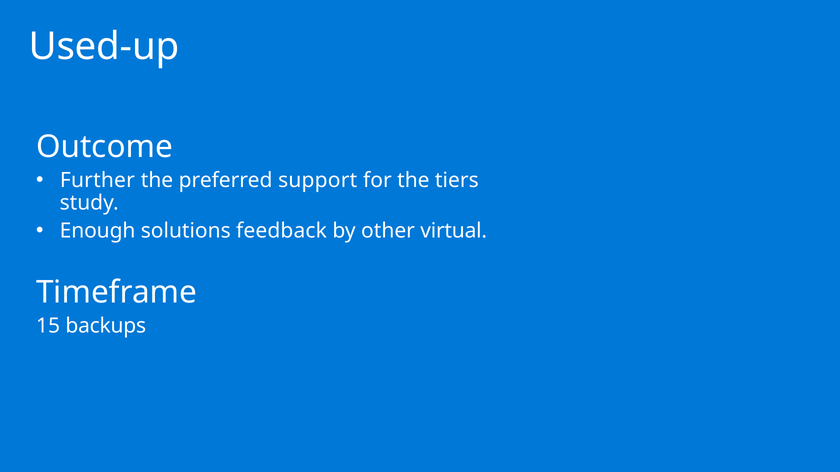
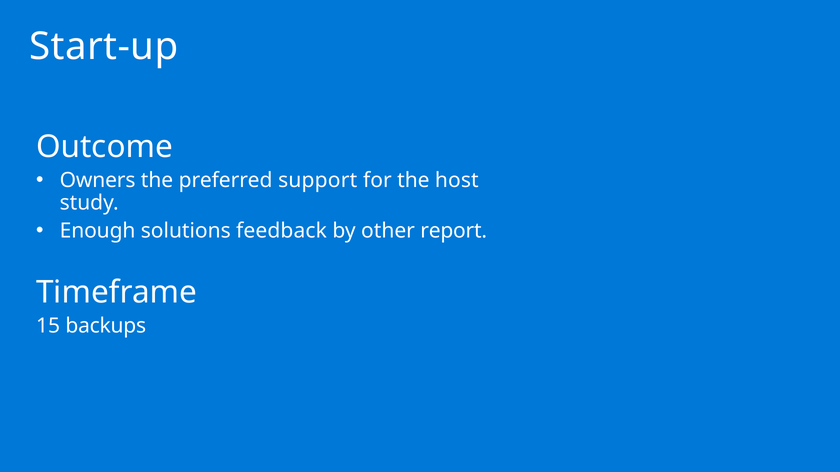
Used-up: Used-up -> Start-up (104, 47)
Further: Further -> Owners (98, 181)
tiers: tiers -> host (457, 181)
virtual: virtual -> report (454, 231)
